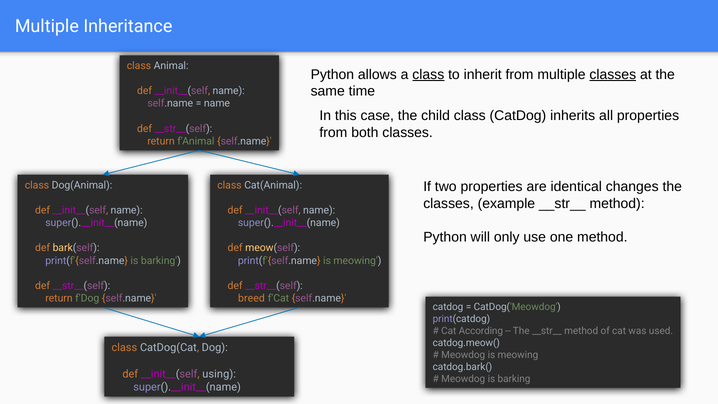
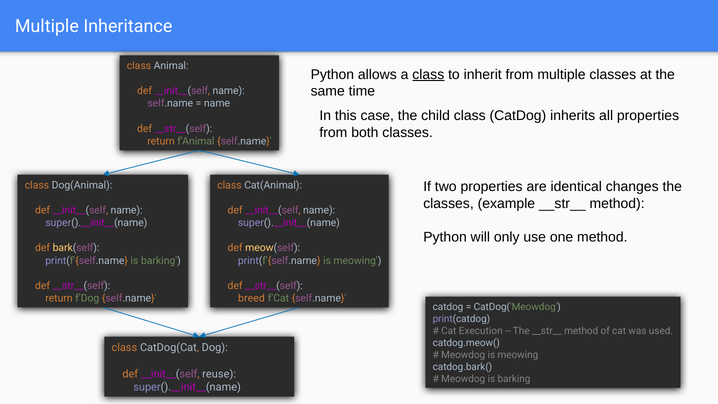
classes underline: present -> none (613, 75)
According: According -> Execution (481, 331)
using: using -> reuse (219, 374)
